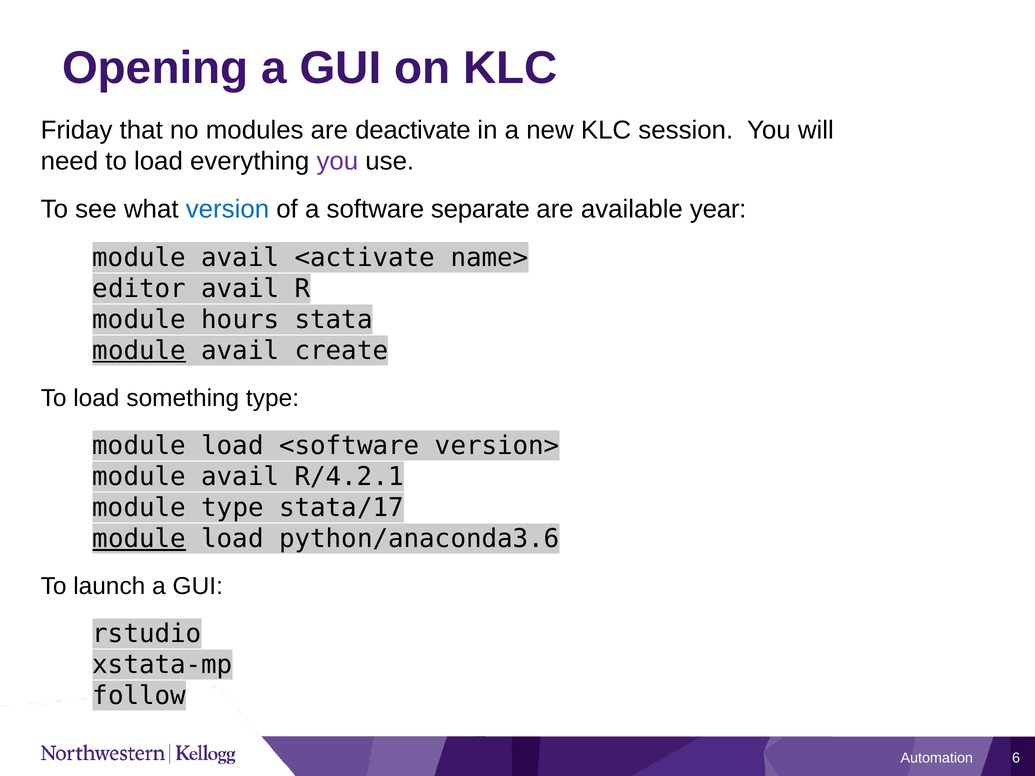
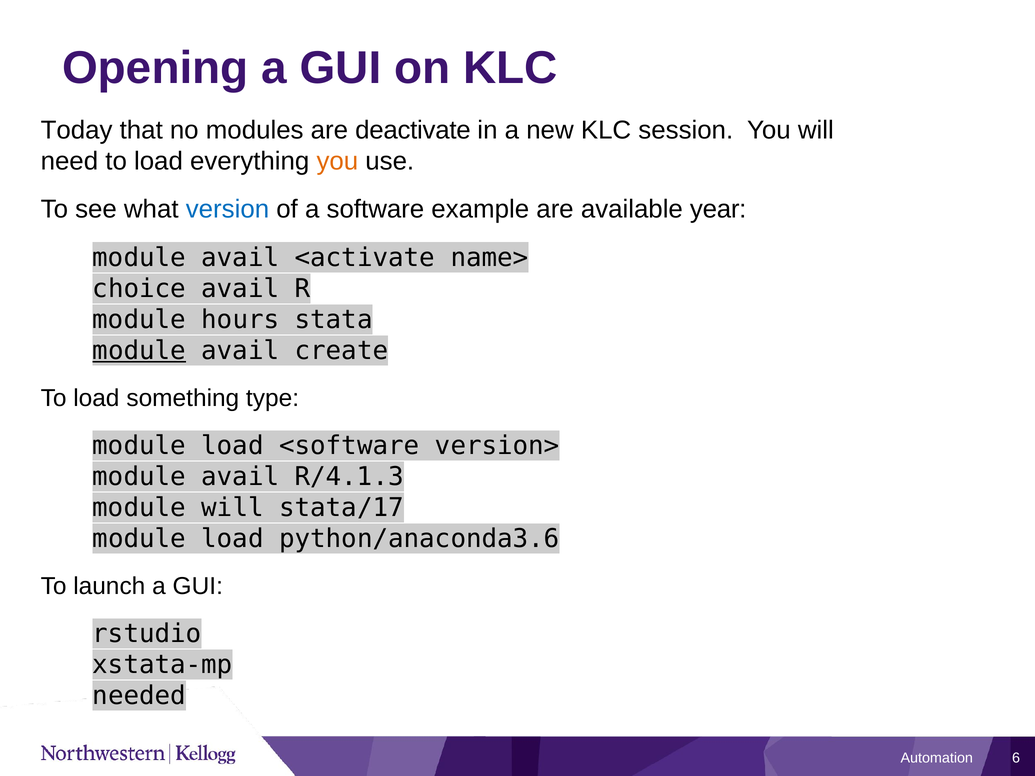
Friday: Friday -> Today (77, 130)
you colour: purple -> orange (337, 161)
separate: separate -> example (480, 209)
editor: editor -> choice (139, 289)
R/4.2.1: R/4.2.1 -> R/4.1.3 (349, 477)
module type: type -> will (233, 508)
module underline: present -> none (139, 539)
follow: follow -> needed (139, 696)
